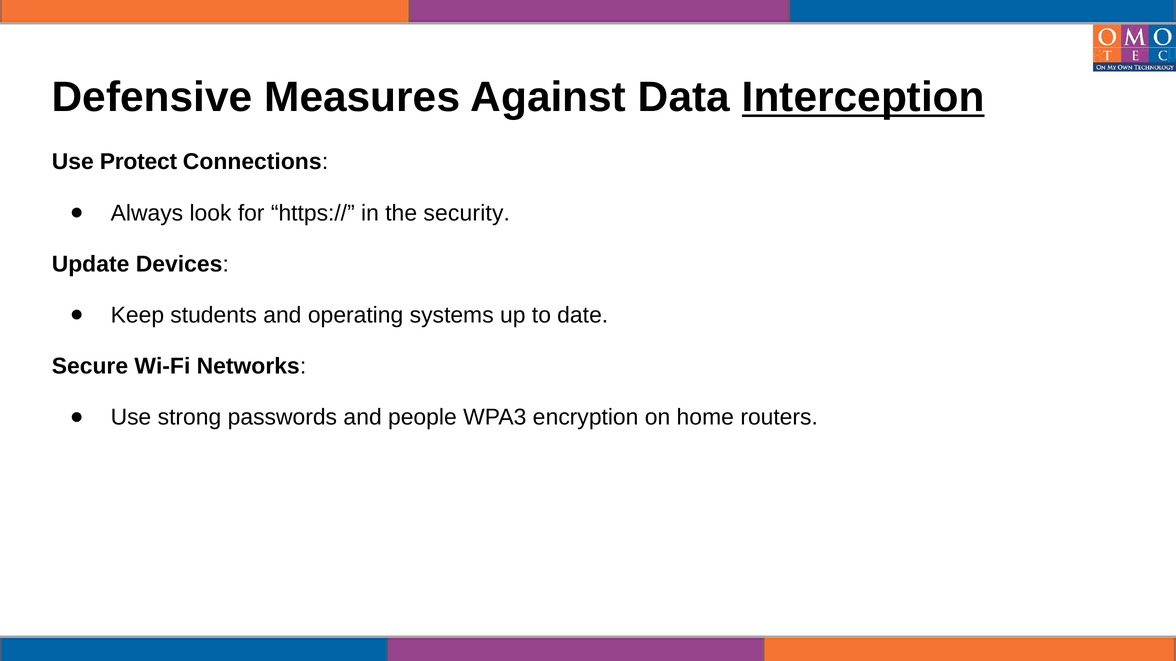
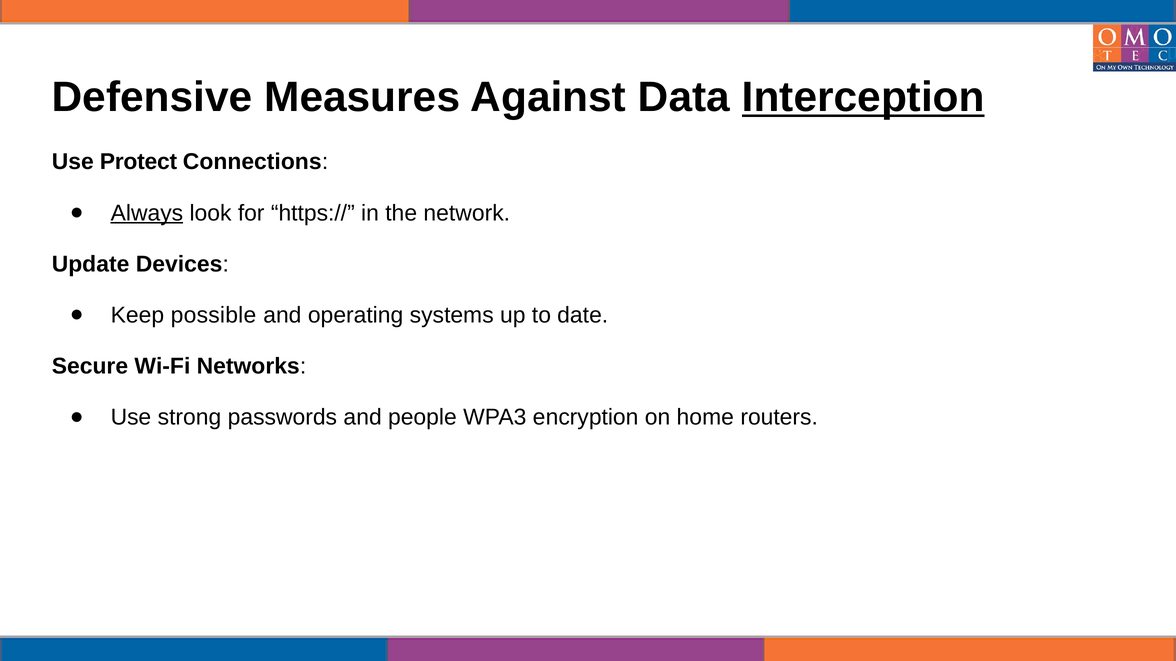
Always underline: none -> present (147, 213)
security: security -> network (467, 213)
students: students -> possible (213, 315)
